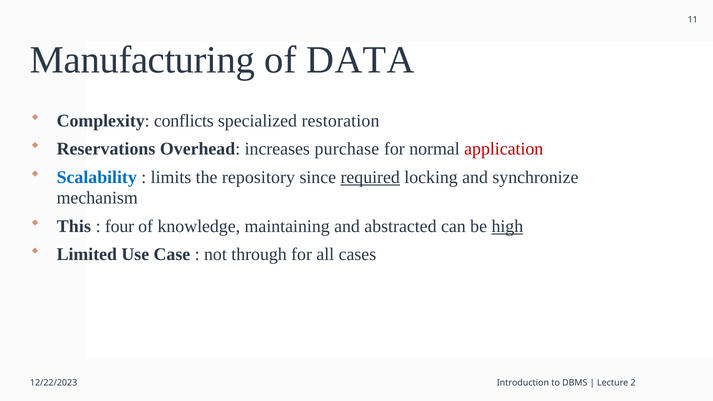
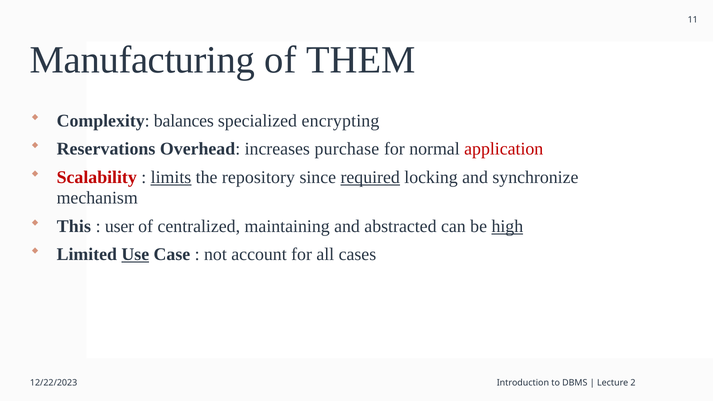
DATA: DATA -> THEM (361, 60)
conflicts: conflicts -> balances (184, 121)
restoration: restoration -> encrypting (340, 121)
Scalability colour: blue -> red (97, 177)
limits underline: none -> present (171, 177)
four: four -> user (120, 226)
knowledge: knowledge -> centralized (199, 226)
Use underline: none -> present (135, 255)
through: through -> account (259, 255)
